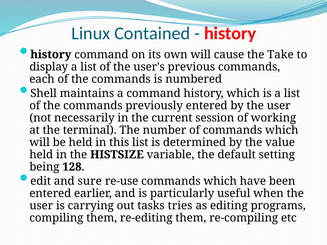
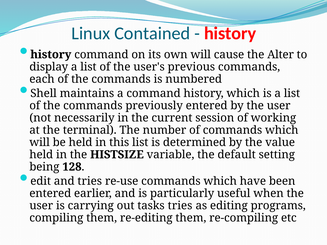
Take: Take -> Alter (281, 55)
and sure: sure -> tries (90, 181)
